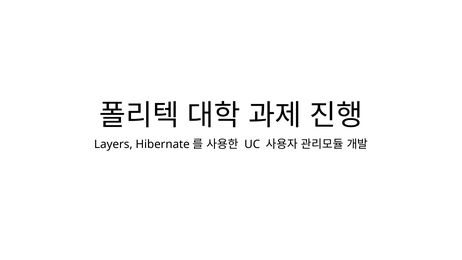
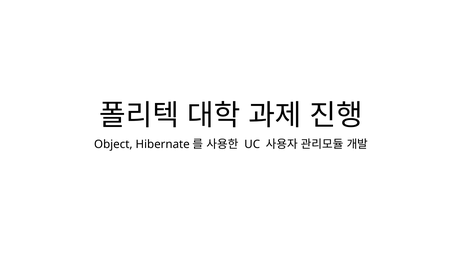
Layers: Layers -> Object (113, 144)
